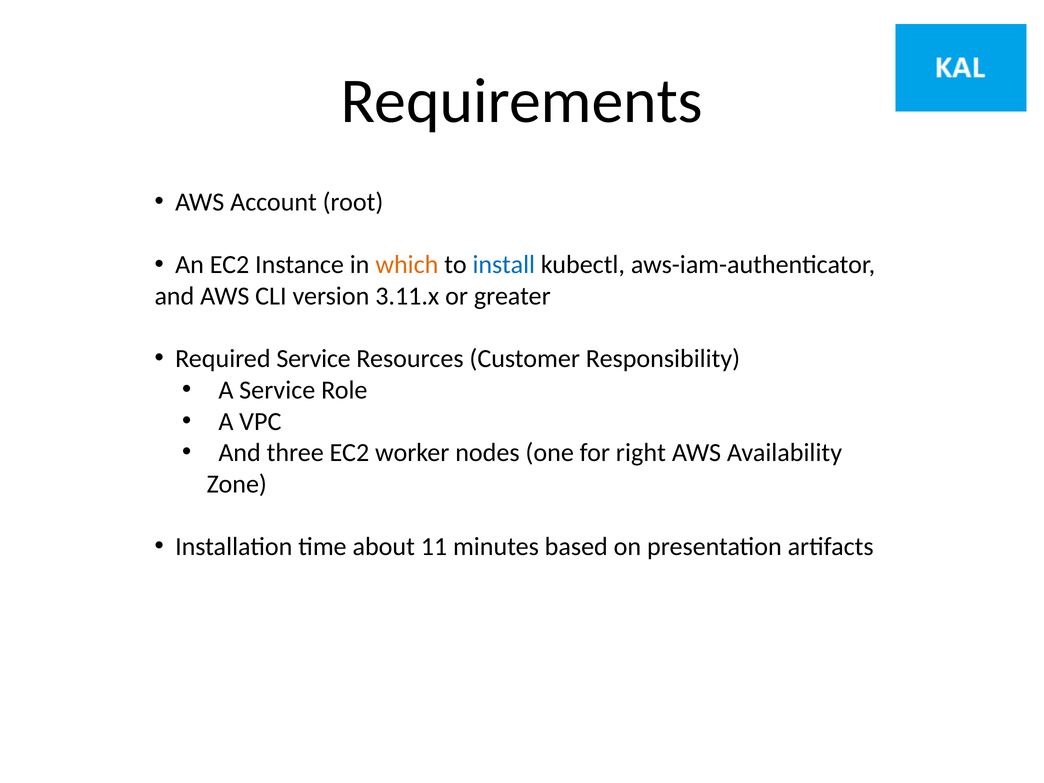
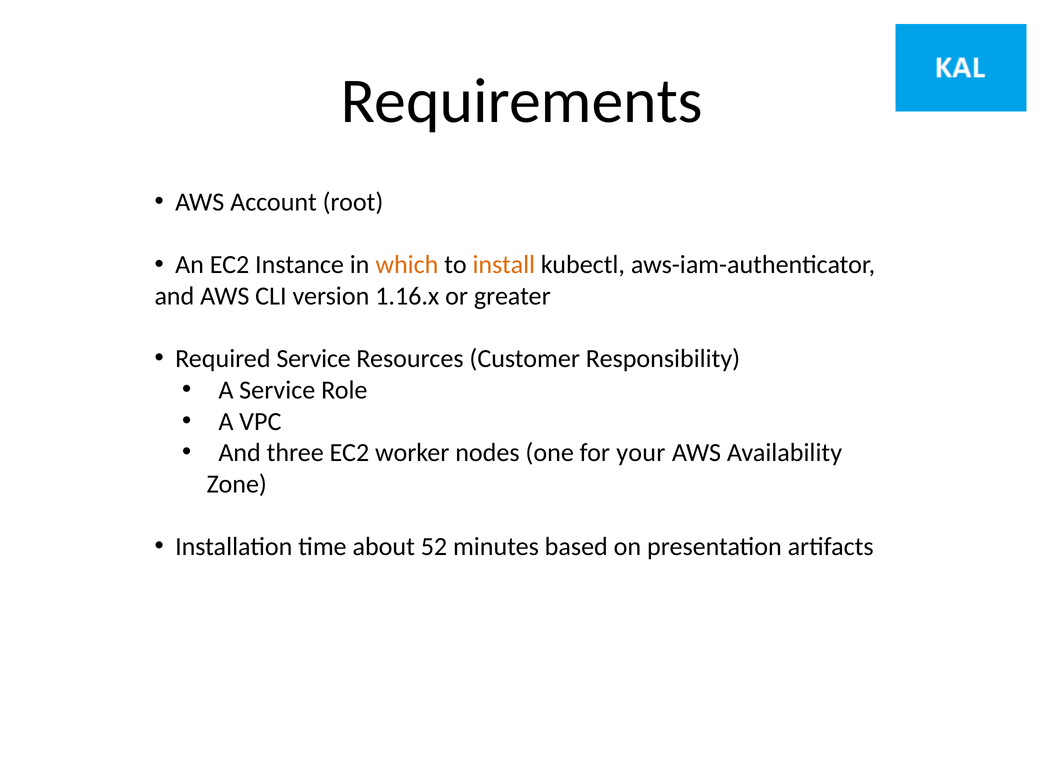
install colour: blue -> orange (504, 265)
3.11.x: 3.11.x -> 1.16.x (407, 296)
right: right -> your (641, 453)
11: 11 -> 52 (434, 547)
